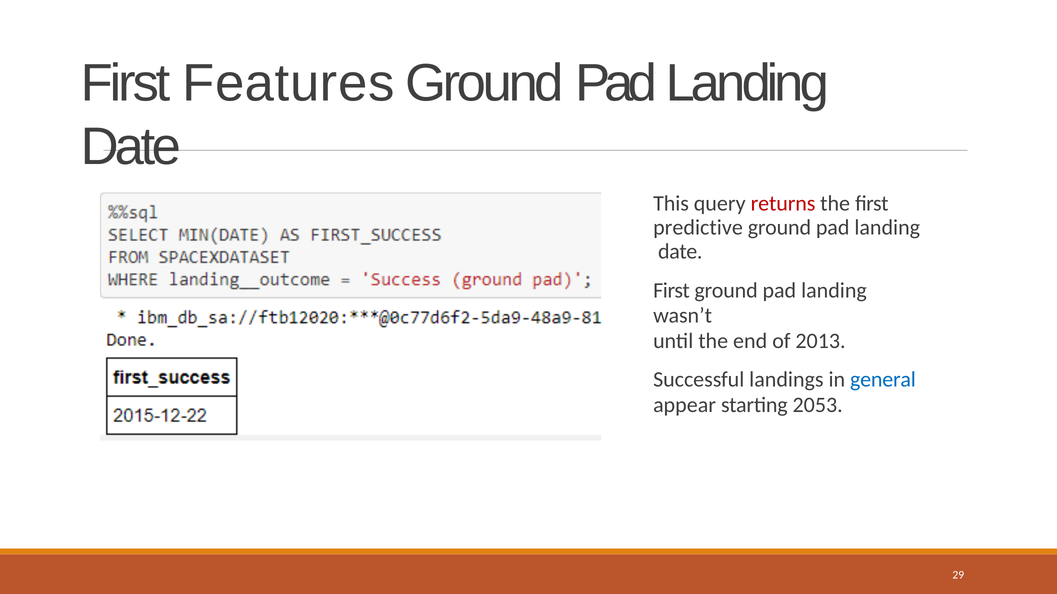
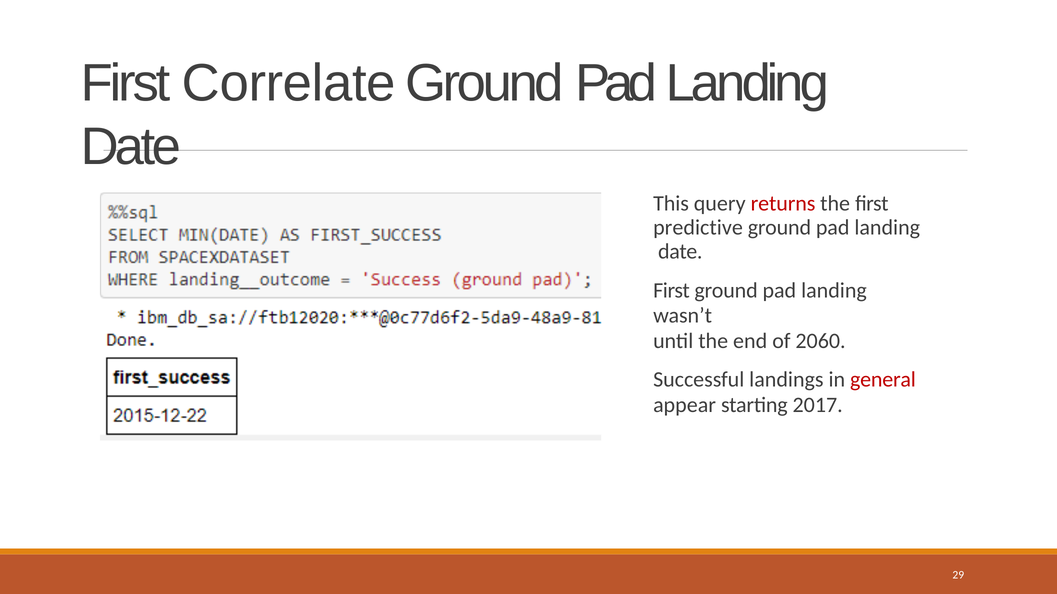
Features: Features -> Correlate (289, 84)
2013: 2013 -> 2060 (821, 341)
general colour: blue -> red (883, 380)
2053: 2053 -> 2017 (818, 405)
